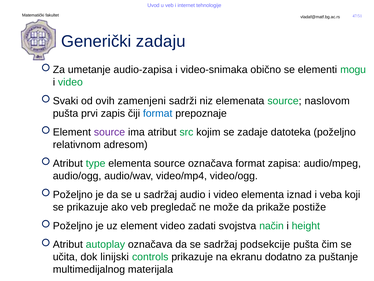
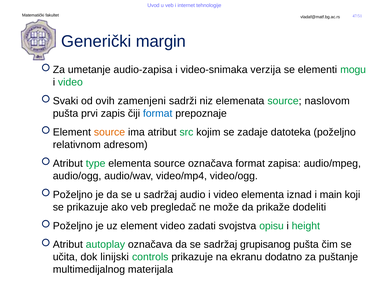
zadaju: zadaju -> margin (161, 41)
obično: obično -> verzija (266, 70)
source colour: purple -> orange (110, 132)
veba: veba -> main (331, 194)
postiže: postiže -> dodeliti (309, 207)
način: način -> opisu (272, 225)
podsekcije: podsekcije -> grupisanog (265, 244)
